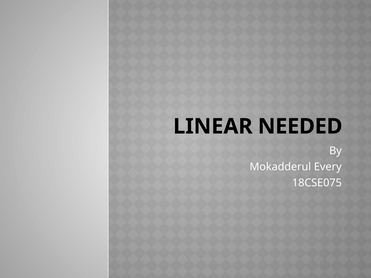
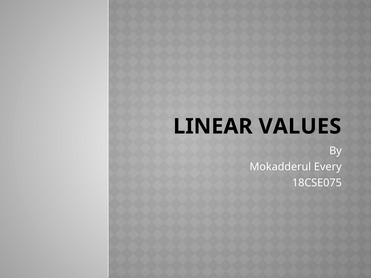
NEEDED: NEEDED -> VALUES (300, 127)
